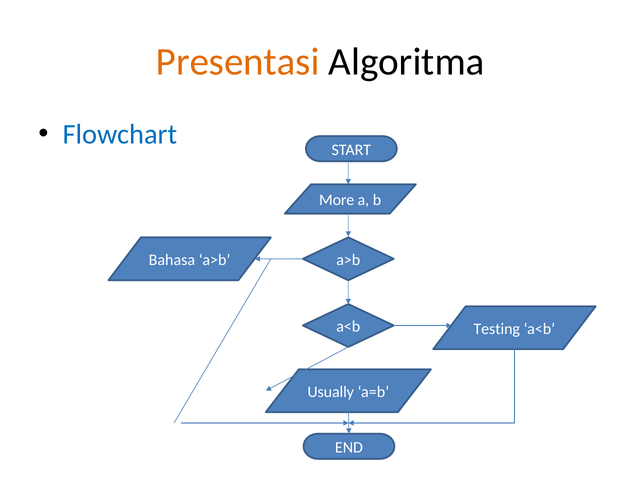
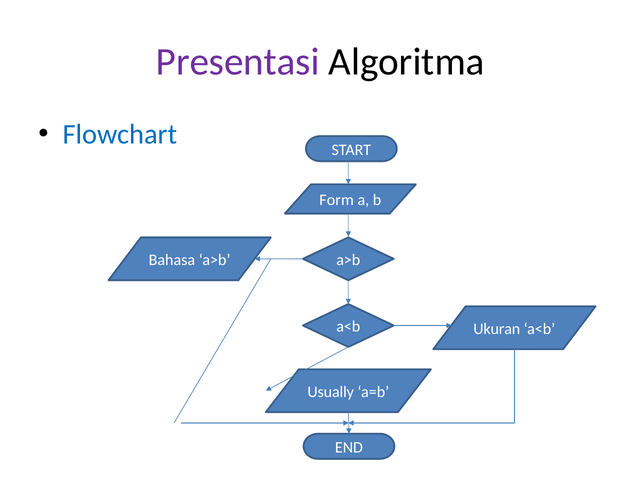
Presentasi colour: orange -> purple (238, 62)
More: More -> Form (337, 200)
Testing: Testing -> Ukuran (497, 329)
